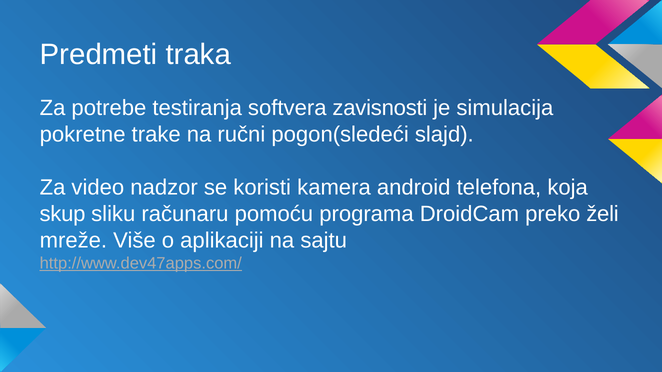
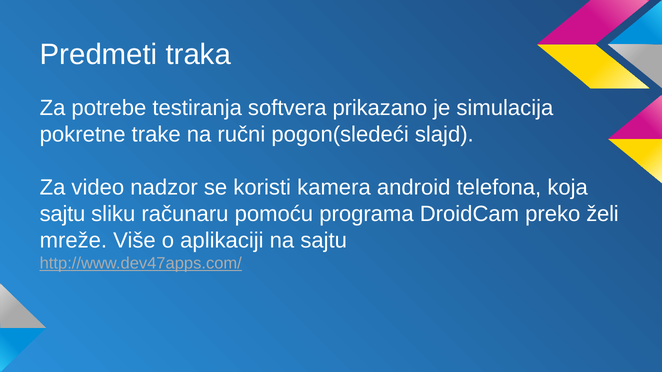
zavisnosti: zavisnosti -> prikazano (380, 108)
skup: skup -> sajtu (63, 214)
